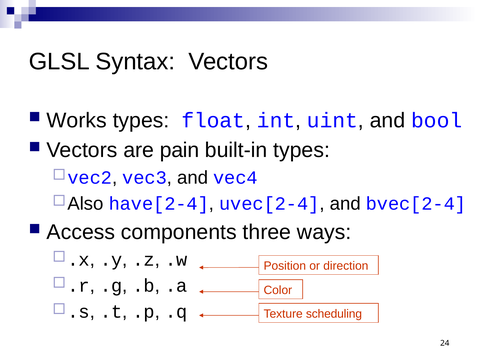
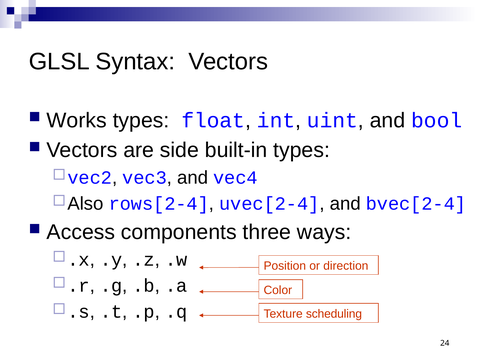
pain: pain -> side (179, 150)
have[2-4: have[2-4 -> rows[2-4 (159, 203)
